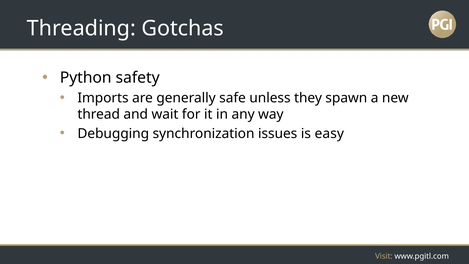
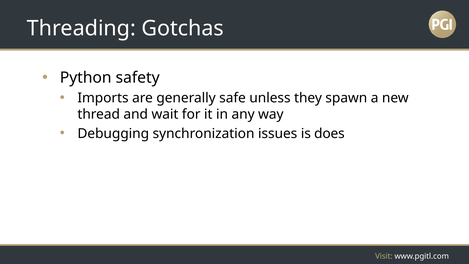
easy: easy -> does (329, 133)
